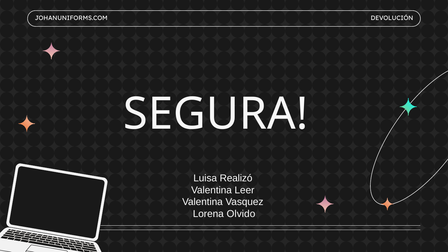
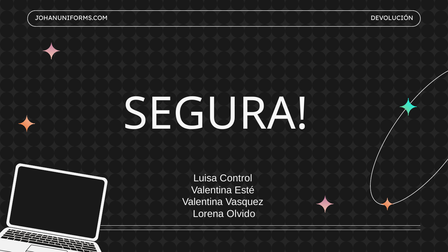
Realizó: Realizó -> Control (236, 178)
Leer: Leer -> Esté (244, 190)
